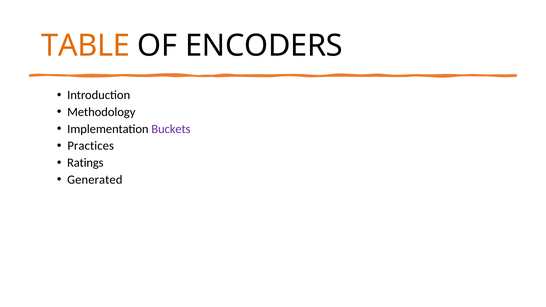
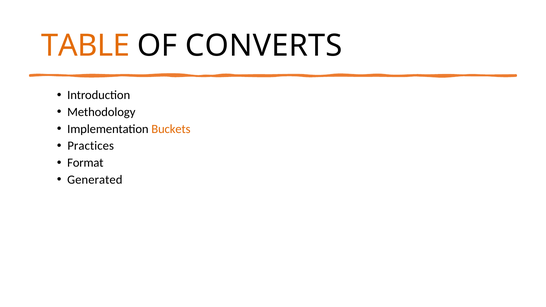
ENCODERS: ENCODERS -> CONVERTS (264, 46)
Buckets colour: purple -> orange (171, 129)
Ratings: Ratings -> Format (85, 163)
